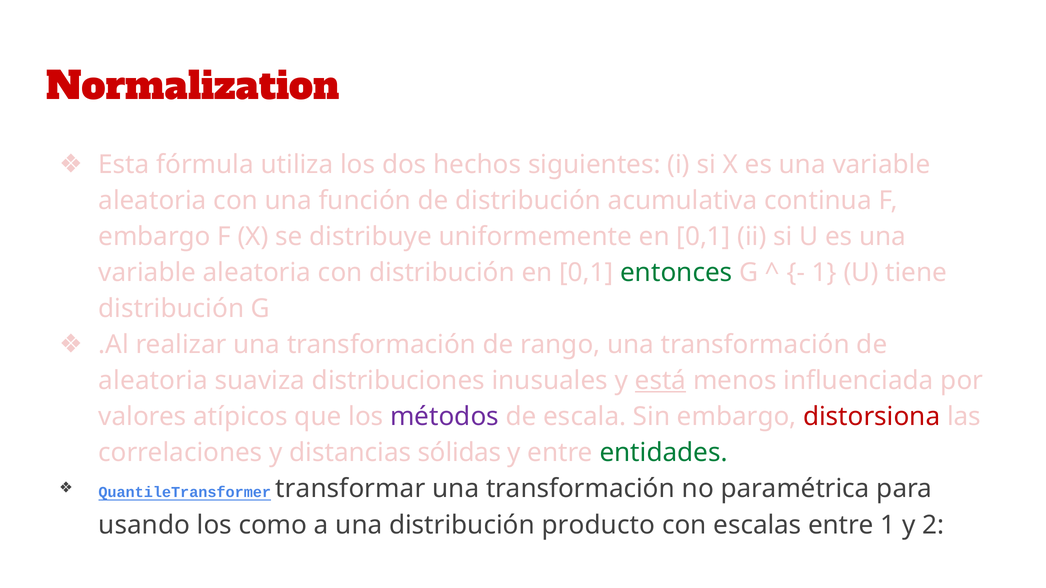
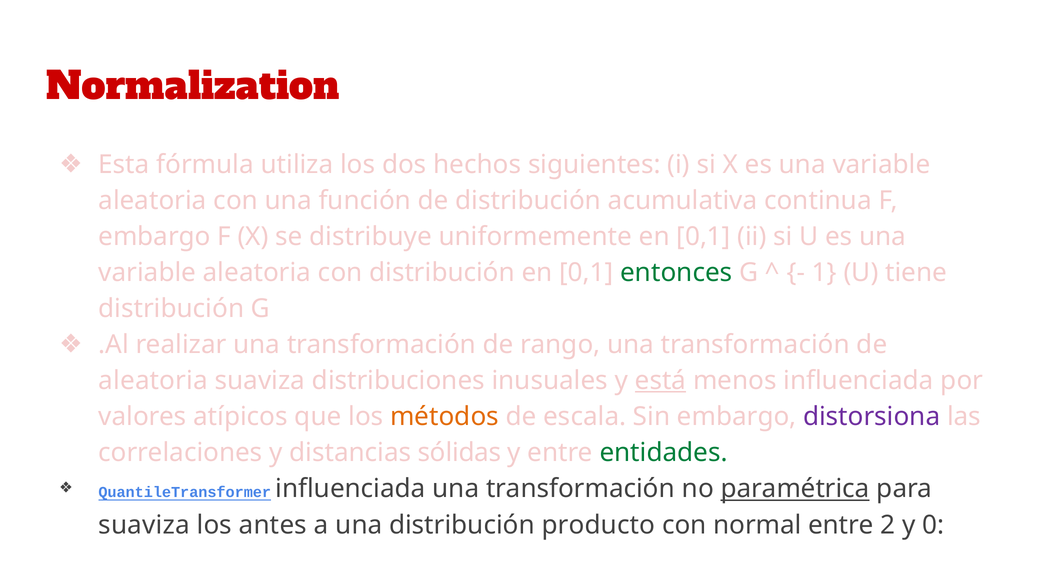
métodos colour: purple -> orange (444, 417)
distorsiona colour: red -> purple (872, 417)
QuantileTransformer transformar: transformar -> influenciada (350, 489)
paramétrica underline: none -> present (795, 489)
usando: usando -> suaviza (144, 525)
como: como -> antes (273, 525)
escalas: escalas -> normal (757, 525)
entre 1: 1 -> 2 (888, 525)
2: 2 -> 0 (933, 525)
